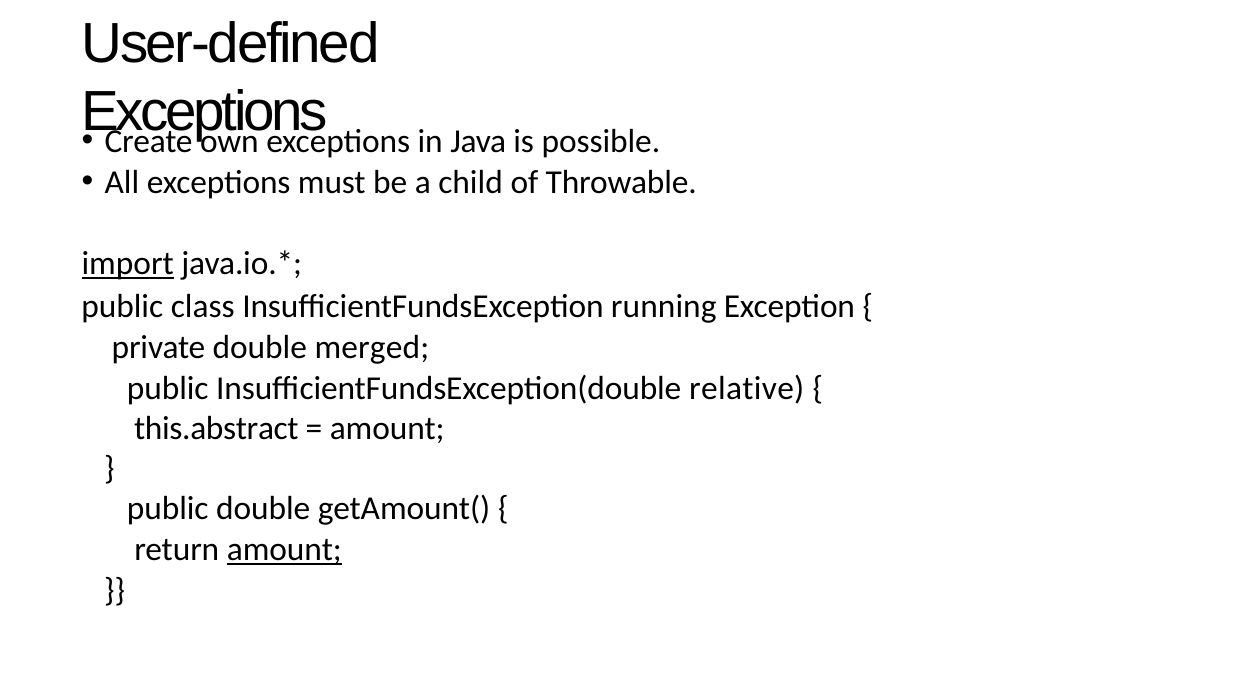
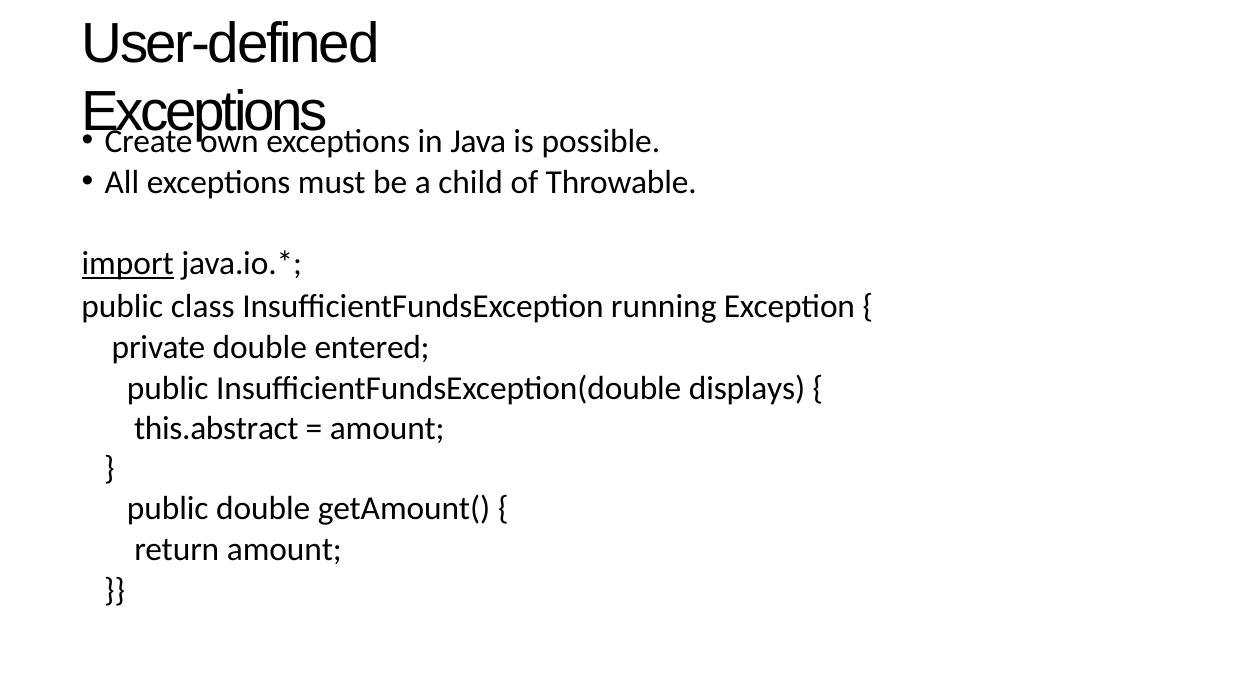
merged: merged -> entered (372, 347)
relative: relative -> displays (747, 388)
amount underline: present -> none (284, 550)
